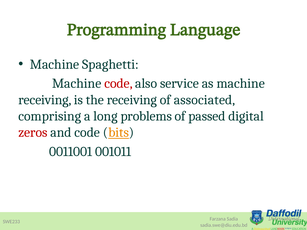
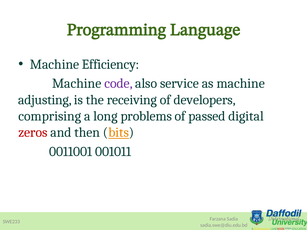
Spaghetti: Spaghetti -> Efficiency (111, 64)
code colour: red -> purple (118, 84)
receiving: receiving -> adjusting (45, 100)
associated: associated -> developers (205, 100)
and code: code -> then (87, 133)
